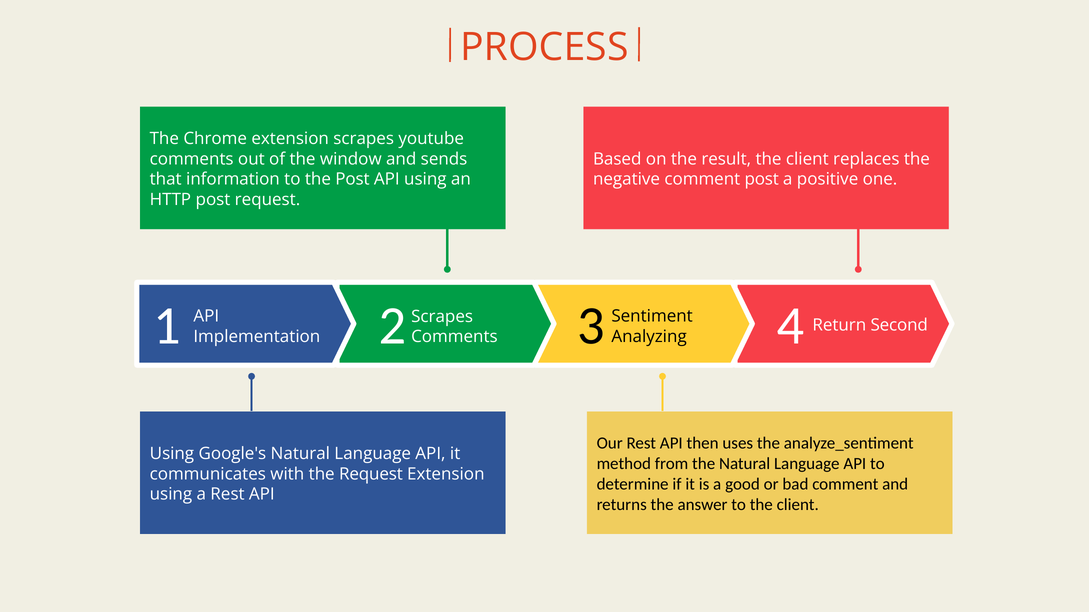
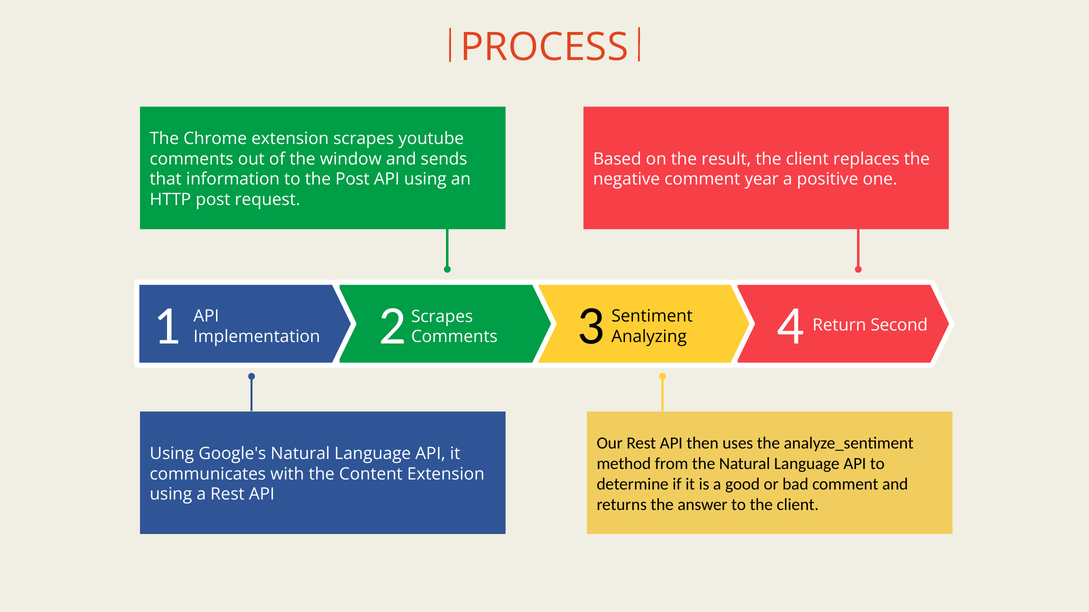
comment post: post -> year (762, 179)
the Request: Request -> Content (371, 474)
